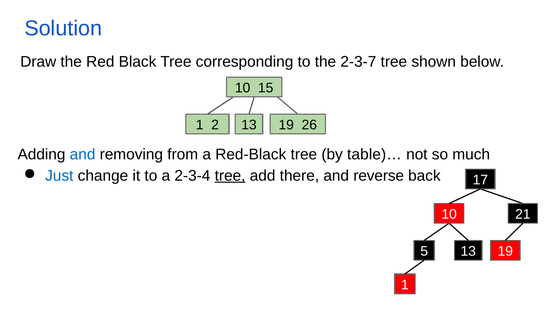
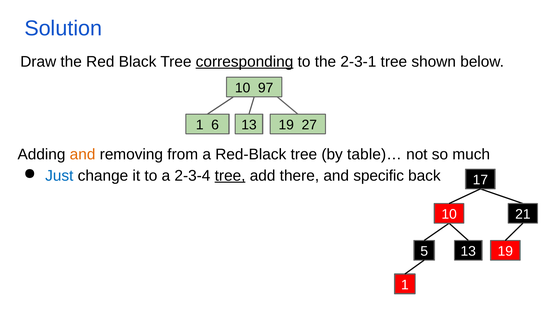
corresponding underline: none -> present (245, 62)
2-3-7: 2-3-7 -> 2-3-1 (358, 62)
15: 15 -> 97 (266, 88)
2: 2 -> 6 (215, 125)
26: 26 -> 27 (309, 125)
and colour: blue -> orange (83, 154)
reverse: reverse -> specific (379, 175)
